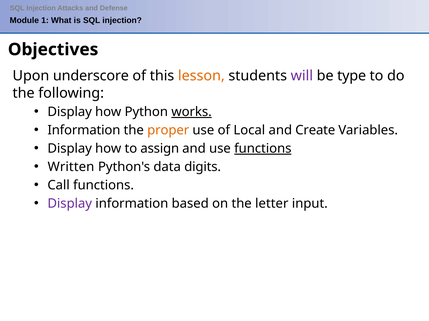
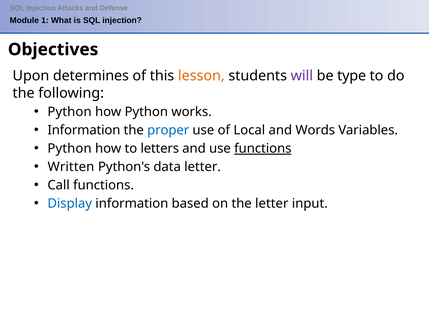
underscore: underscore -> determines (91, 76)
Display: Display -> Python (70, 112)
works underline: present -> none (192, 112)
proper colour: orange -> blue (168, 131)
Create: Create -> Words (315, 131)
Display: Display -> Python (70, 149)
assign: assign -> letters (160, 149)
data digits: digits -> letter (203, 167)
Display colour: purple -> blue (70, 204)
